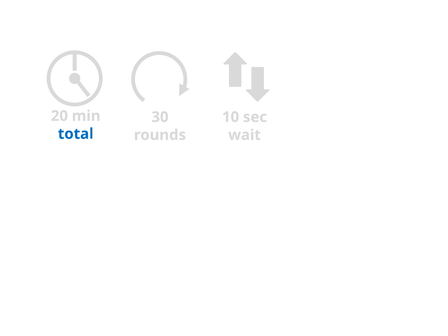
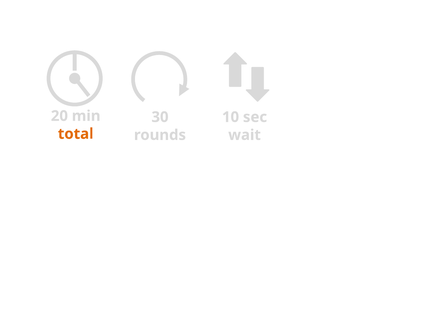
total colour: blue -> orange (76, 134)
